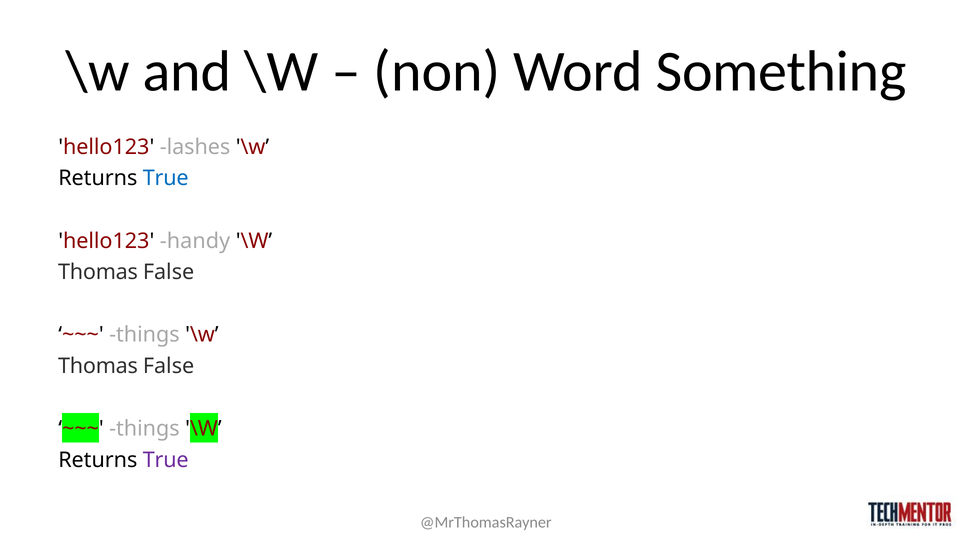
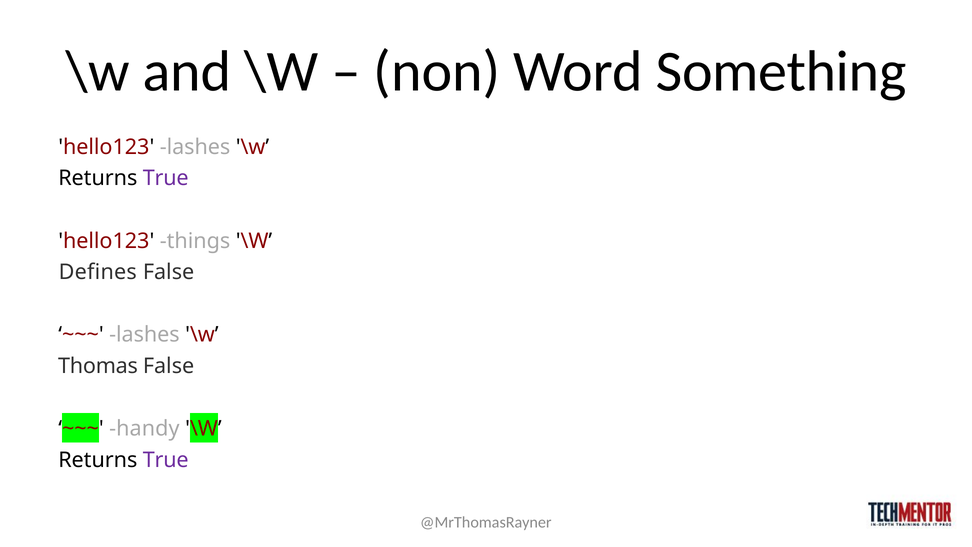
True colour: blue -> purple (166, 178)
handy: handy -> things (195, 241)
Thomas: Thomas -> Defines (98, 272)
things: things -> lashes (144, 335)
things: things -> handy (144, 429)
